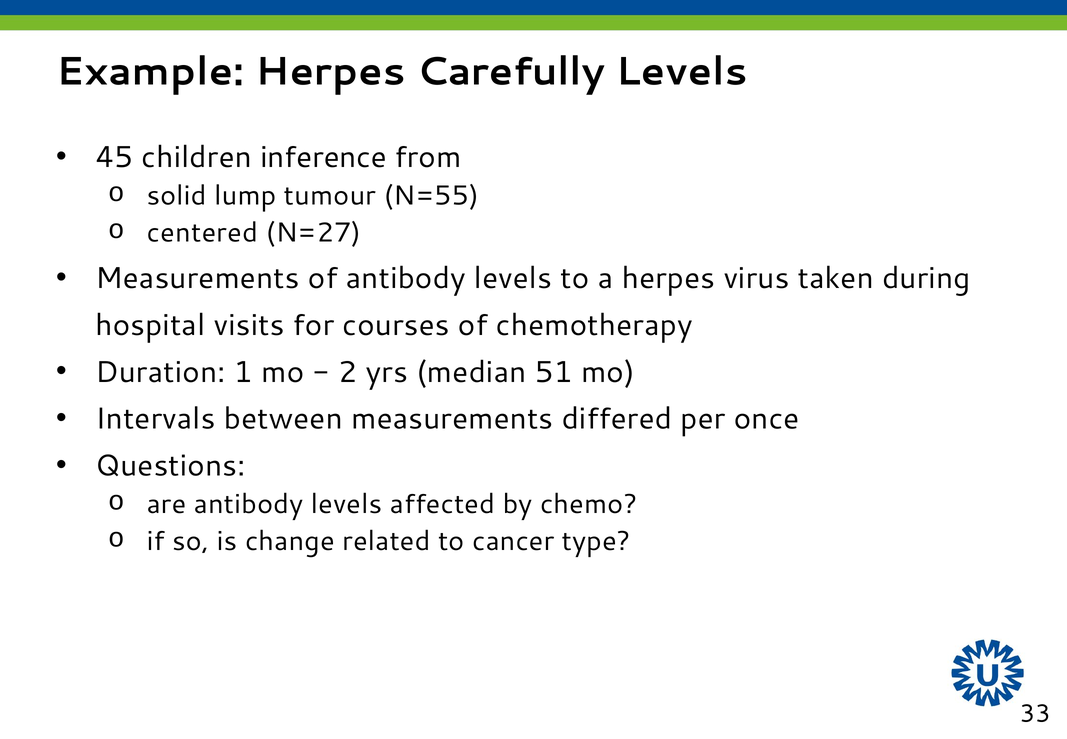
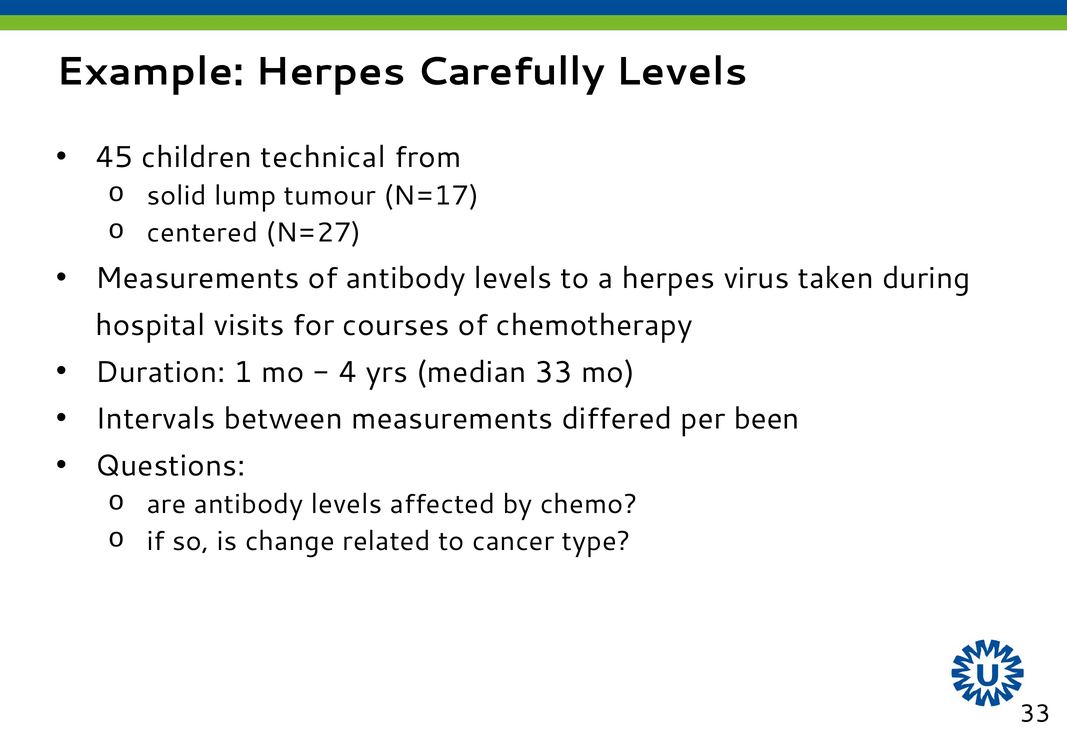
inference: inference -> technical (323, 157)
N=55: N=55 -> N=17 (431, 196)
2: 2 -> 4 (348, 372)
median 51: 51 -> 33 (554, 372)
once: once -> been (767, 419)
